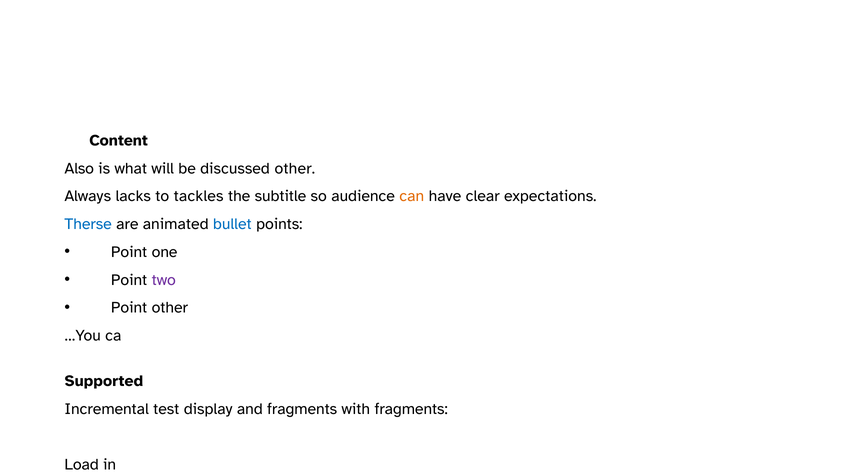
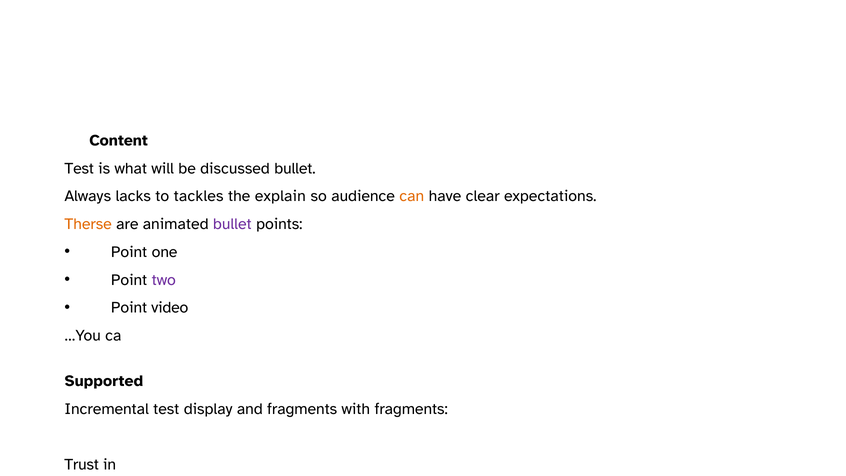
Also: Also -> Test (79, 168)
discussed other: other -> bullet (295, 168)
subtitle: subtitle -> explain (280, 196)
Therse colour: blue -> orange (88, 224)
bullet colour: blue -> purple (232, 224)
Point other: other -> video (170, 308)
Load: Load -> Trust (82, 464)
